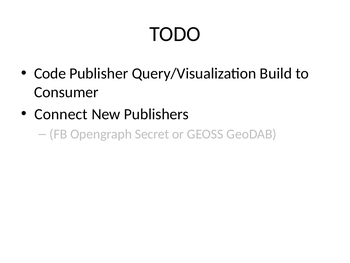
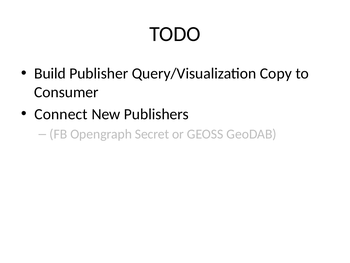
Code: Code -> Build (50, 73)
Build: Build -> Copy (276, 73)
